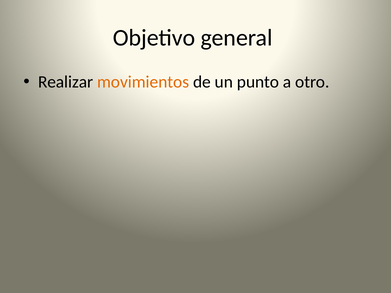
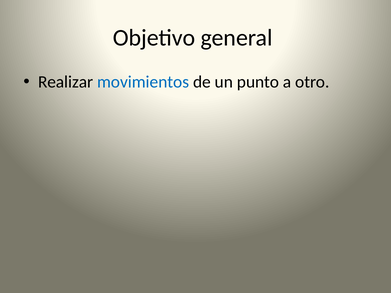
movimientos colour: orange -> blue (143, 82)
